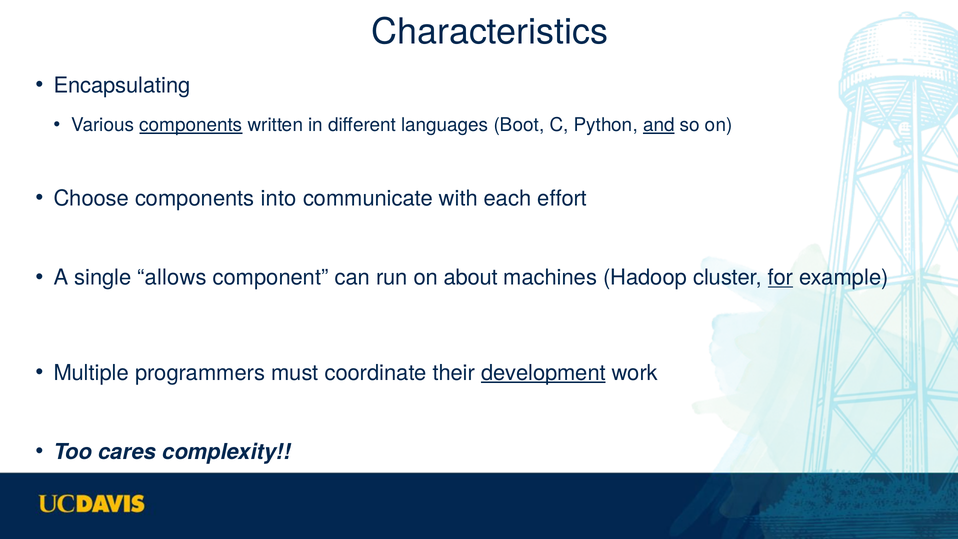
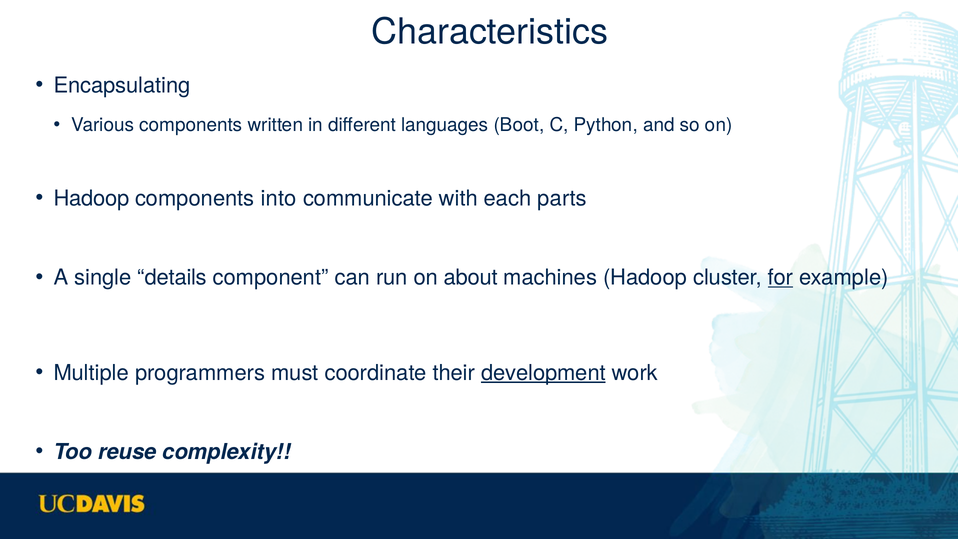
components underline: present -> none (191, 125)
and underline: present -> none (659, 125)
Choose: Choose -> Hadoop (91, 198)
effort: effort -> parts (562, 198)
allows: allows -> details (172, 278)
cares: cares -> reuse (127, 452)
